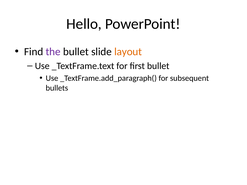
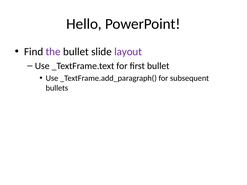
layout colour: orange -> purple (128, 52)
